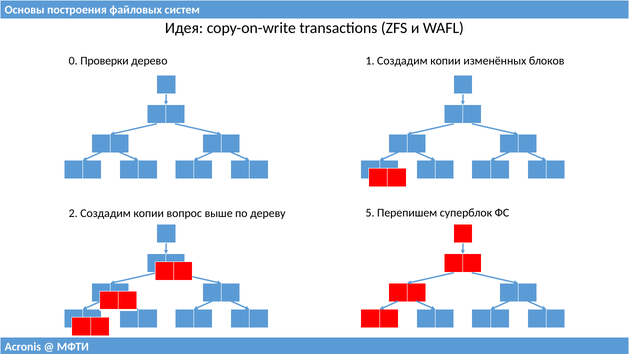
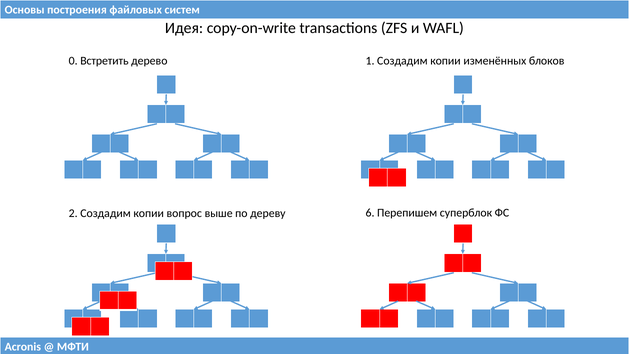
Проверки: Проверки -> Встретить (104, 61)
5: 5 -> 6 (370, 213)
